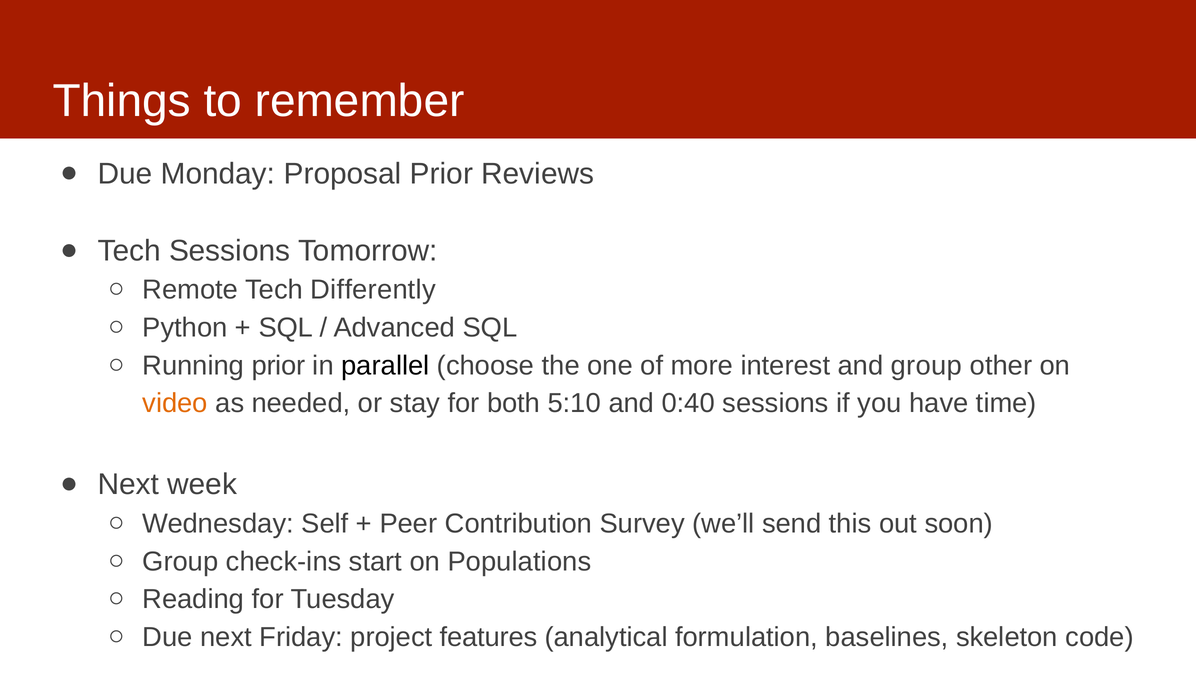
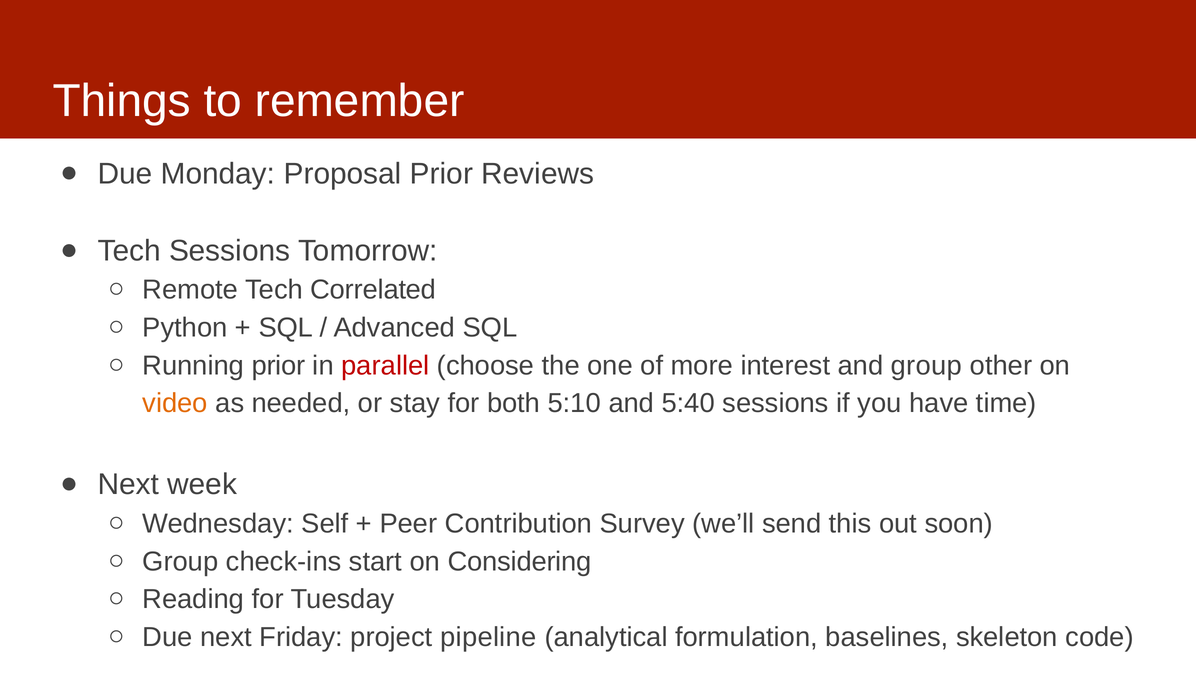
Differently: Differently -> Correlated (373, 290)
parallel colour: black -> red (385, 365)
0:40: 0:40 -> 5:40 (688, 403)
Populations: Populations -> Considering (520, 561)
features: features -> pipeline (488, 637)
